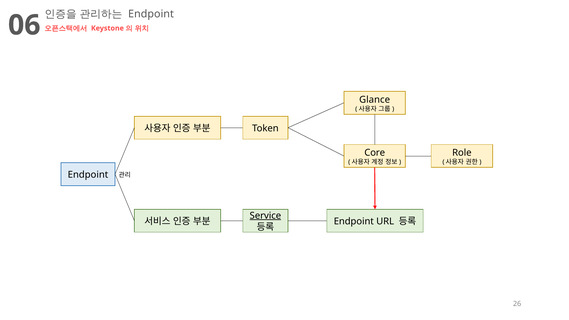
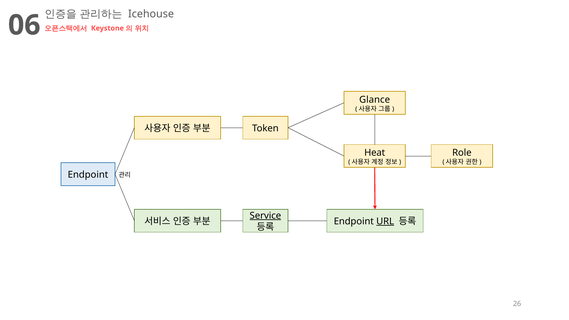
Endpoint: Endpoint -> Icehouse (151, 14)
Core: Core -> Heat (375, 153)
URL underline: none -> present (385, 221)
